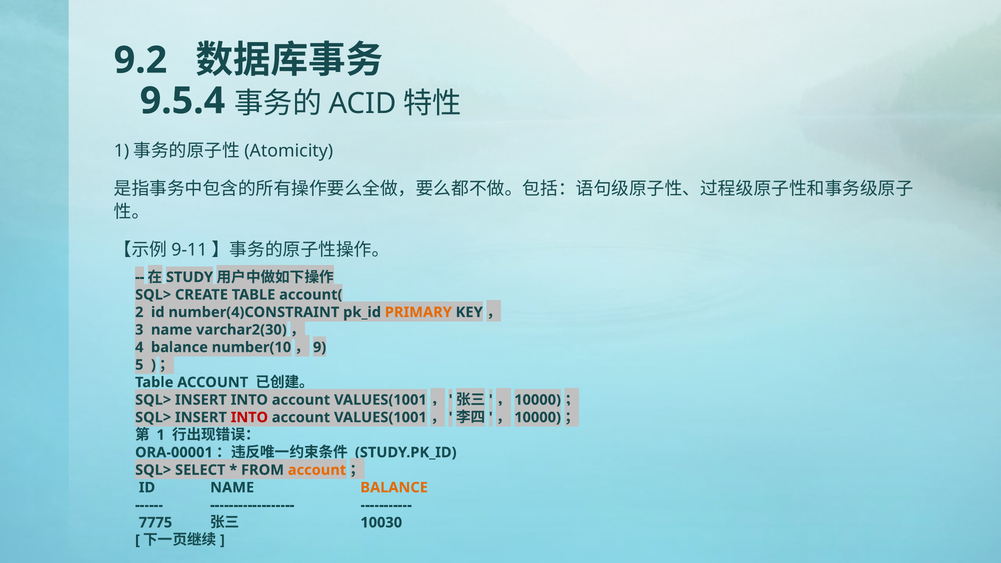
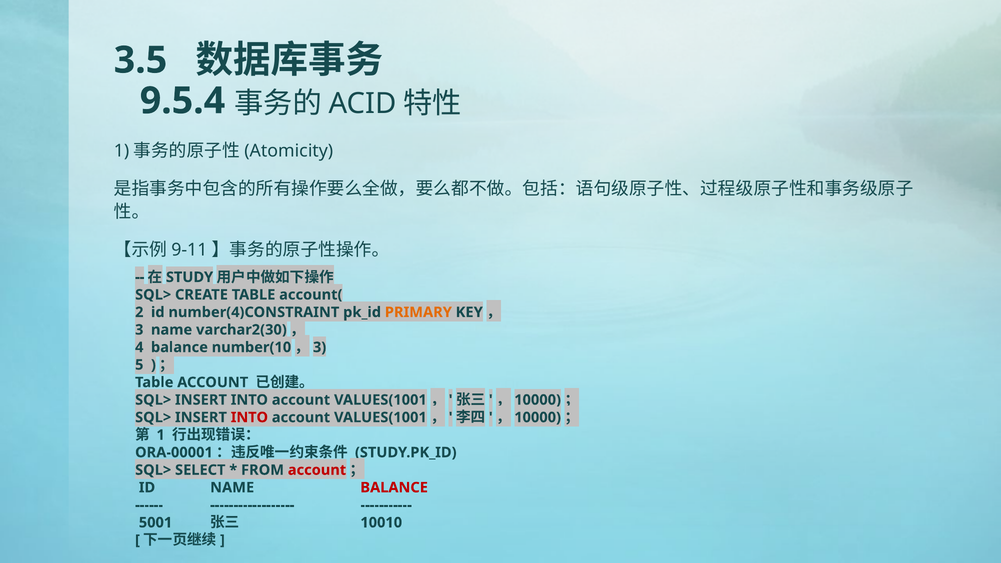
9.2: 9.2 -> 3.5 (140, 60)
9: 9 -> 3 (320, 347)
account colour: orange -> red (317, 470)
BALANCE colour: orange -> red (394, 488)
7775: 7775 -> 5001 (156, 523)
10030: 10030 -> 10010 (381, 523)
